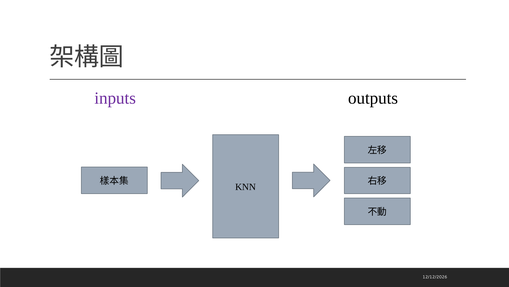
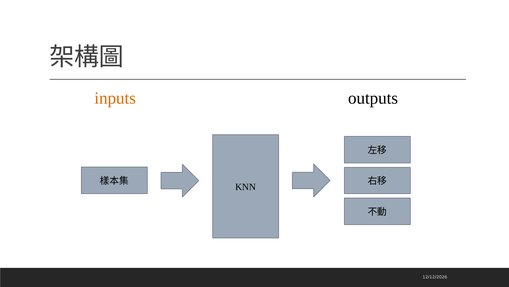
inputs colour: purple -> orange (115, 98)
